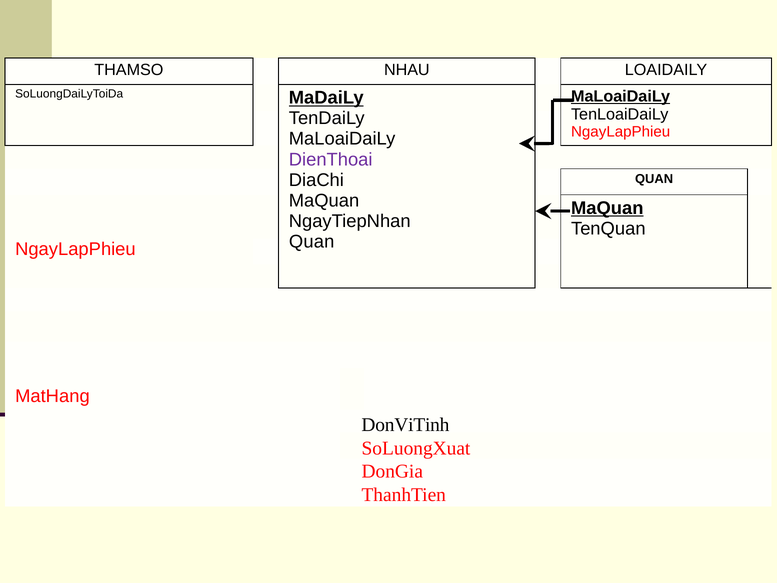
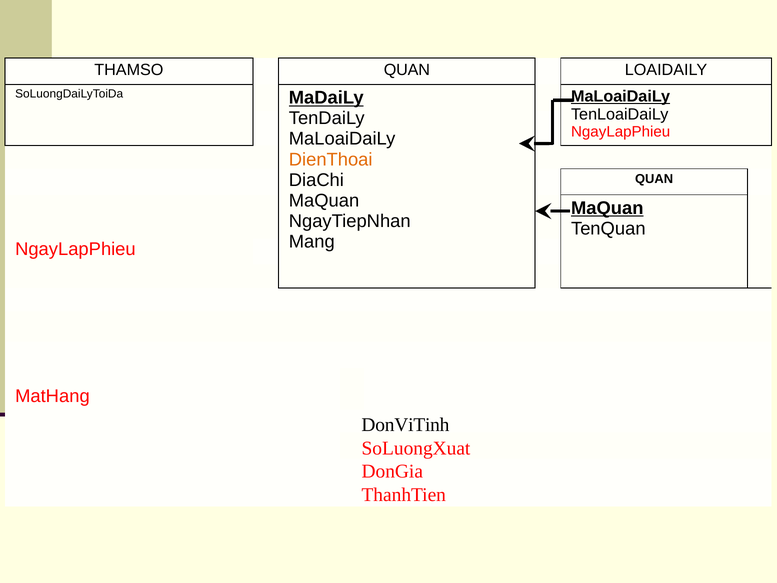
THAMSO NHAU: NHAU -> QUAN (407, 70)
DienThoai colour: purple -> orange (331, 159)
Quan: Quan -> Mang (312, 242)
